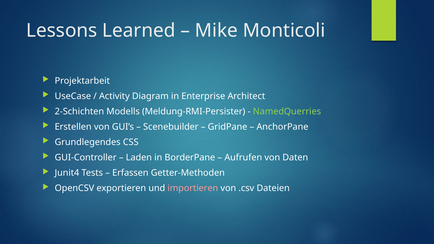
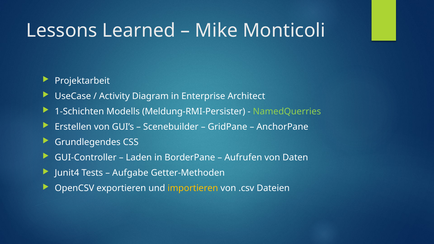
2-Schichten: 2-Schichten -> 1-Schichten (79, 112)
Erfassen: Erfassen -> Aufgabe (130, 173)
importieren colour: pink -> yellow (193, 188)
